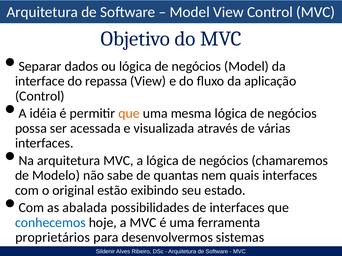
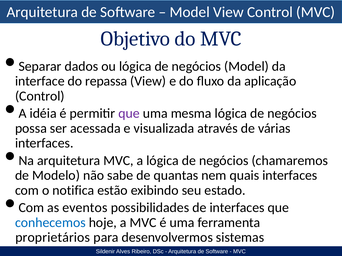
que colour: orange -> purple (129, 114)
original: original -> notifica (73, 191)
abalada: abalada -> eventos (85, 208)
